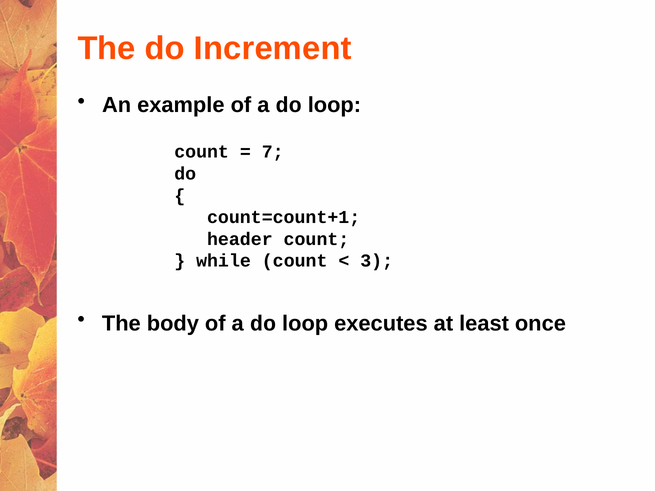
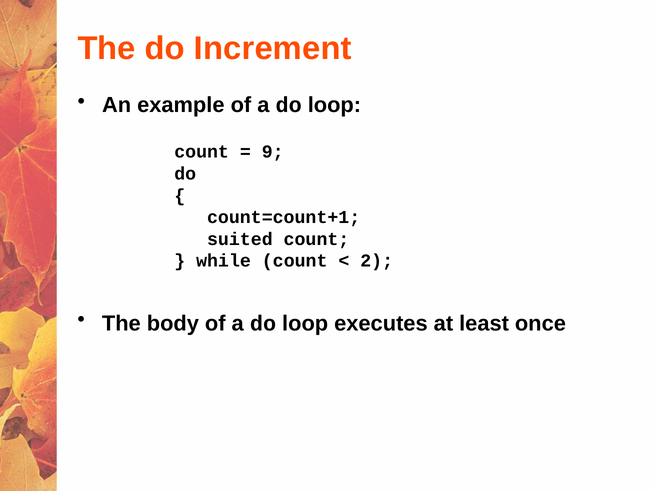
7: 7 -> 9 (273, 152)
header: header -> suited (240, 239)
3: 3 -> 2 (377, 261)
